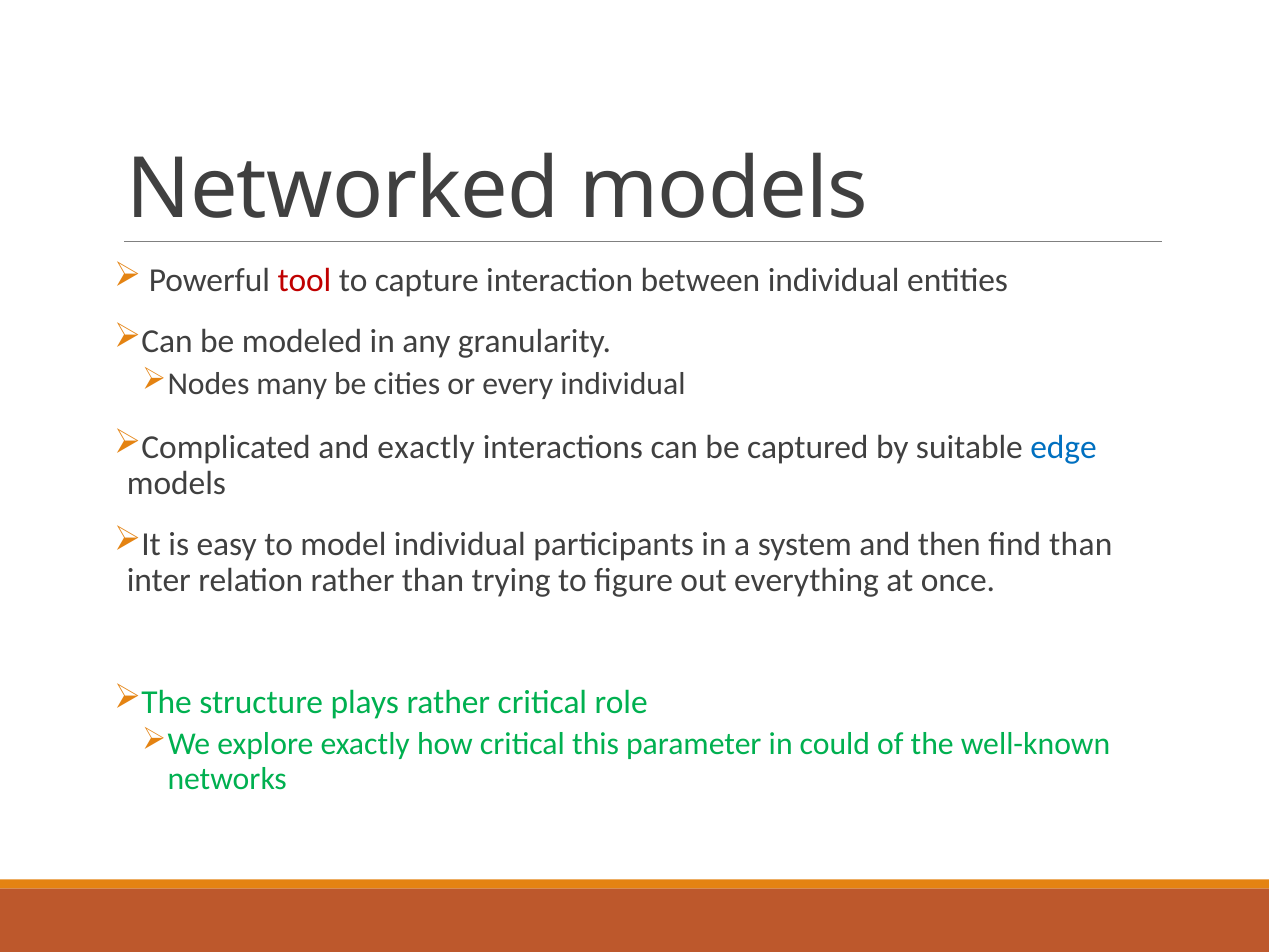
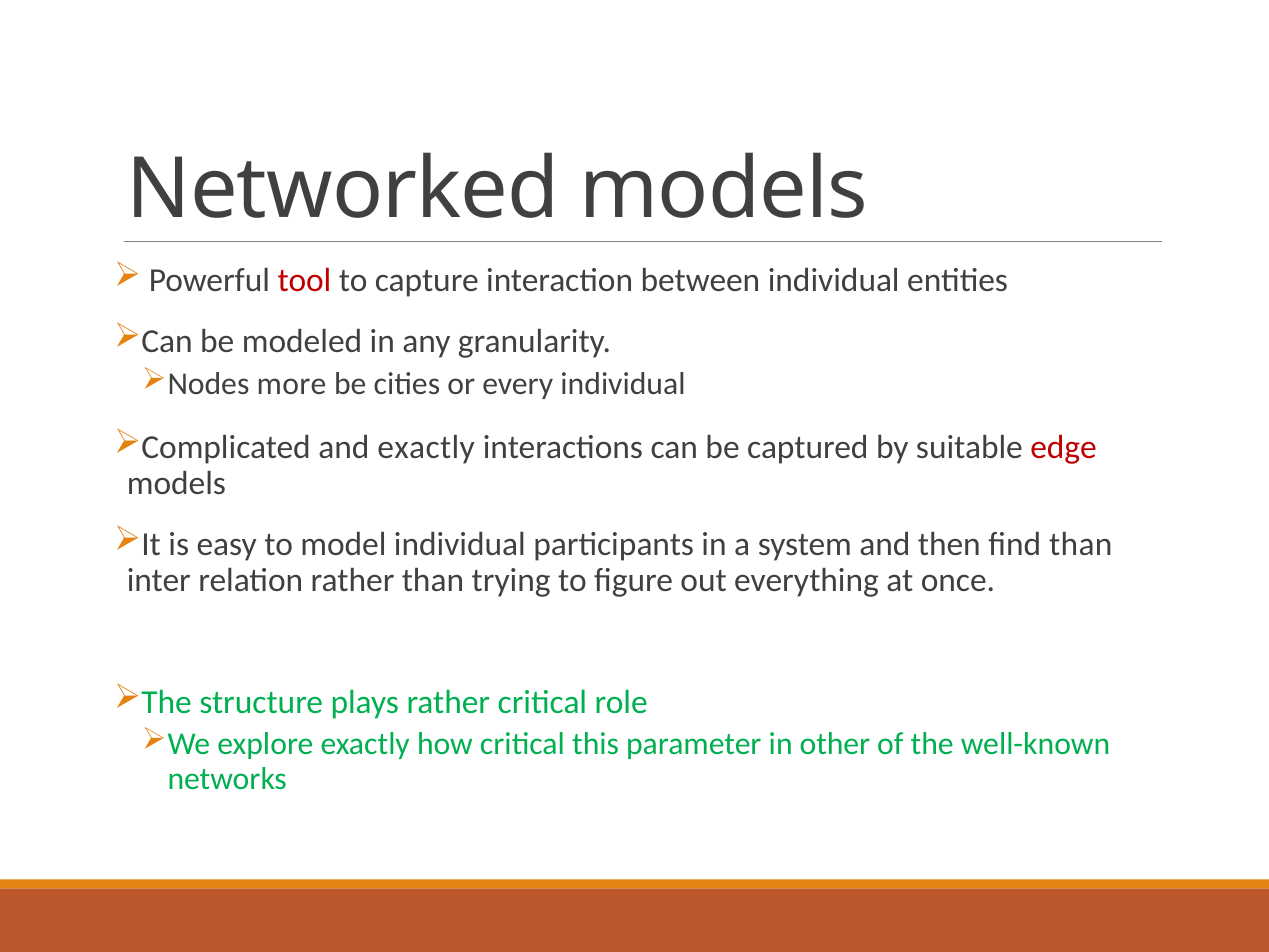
many: many -> more (292, 384)
edge colour: blue -> red (1064, 447)
could: could -> other (835, 744)
